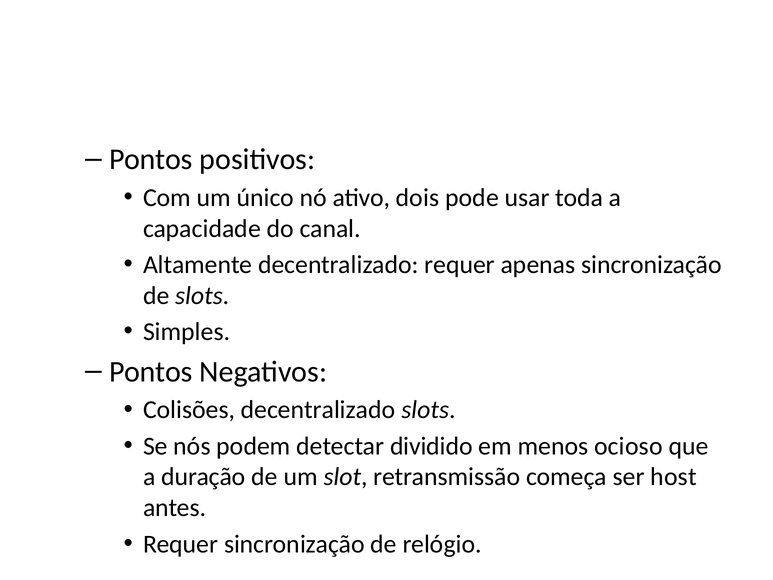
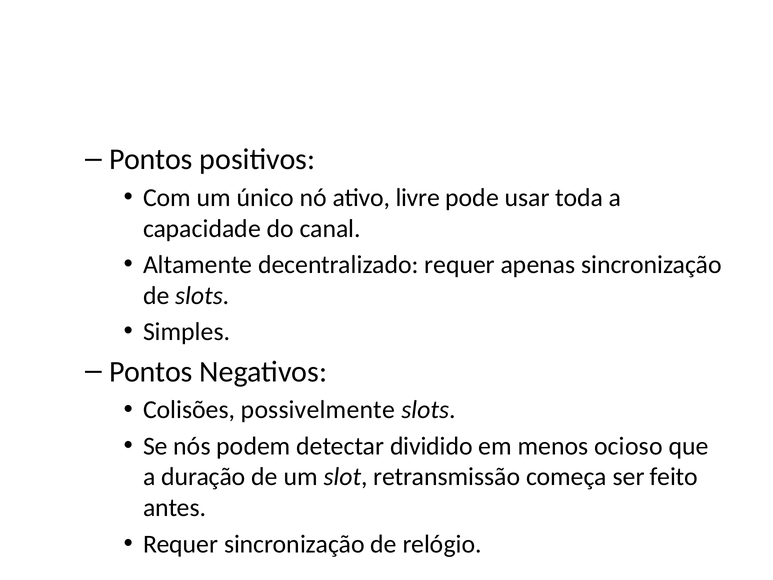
dois: dois -> livre (418, 198)
Colisões decentralizado: decentralizado -> possivelmente (318, 410)
host: host -> feito (674, 477)
